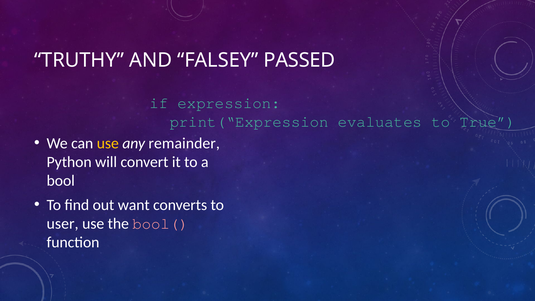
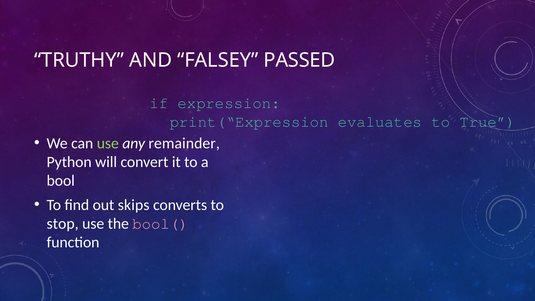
use colour: yellow -> light green (108, 143)
want: want -> skips (134, 205)
user: user -> stop (63, 224)
